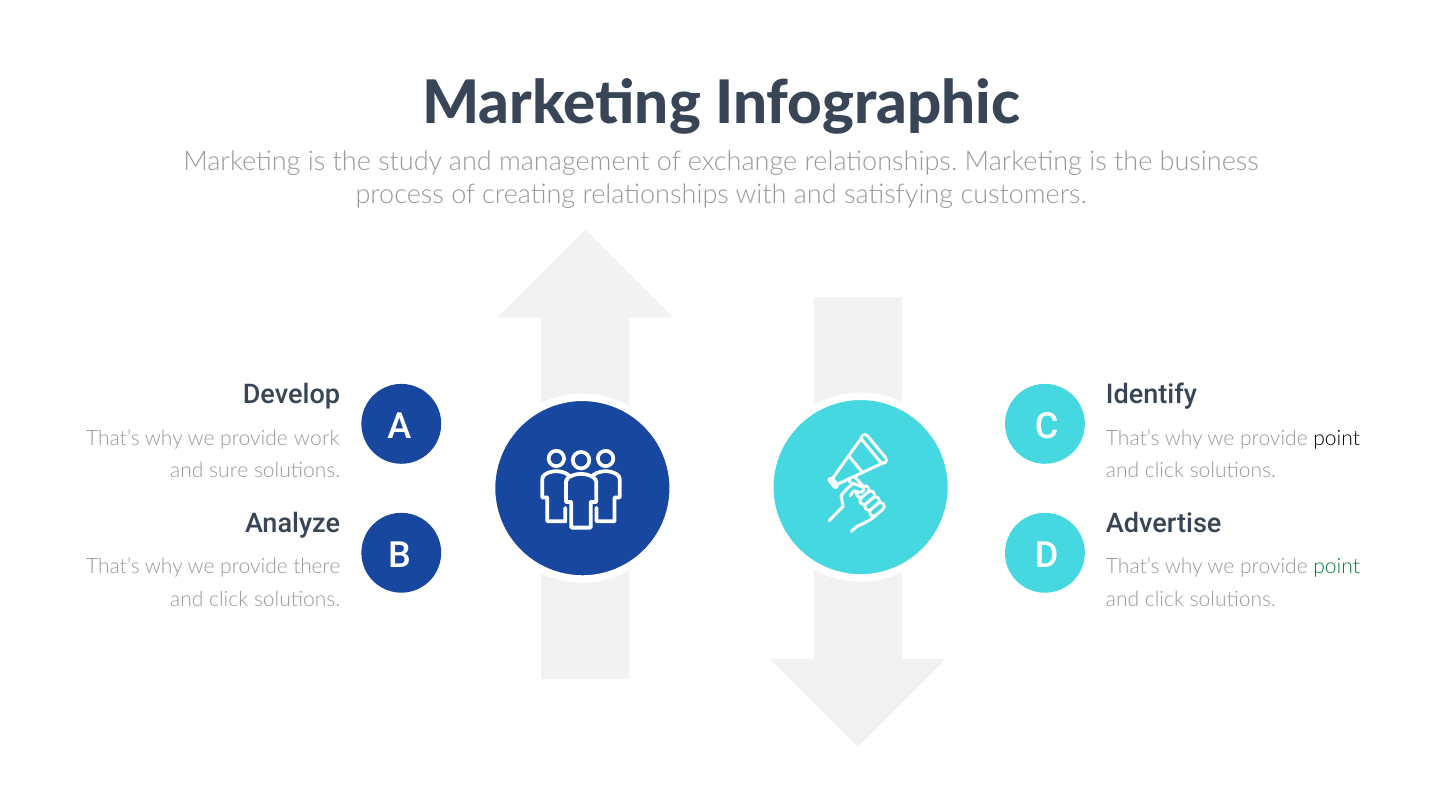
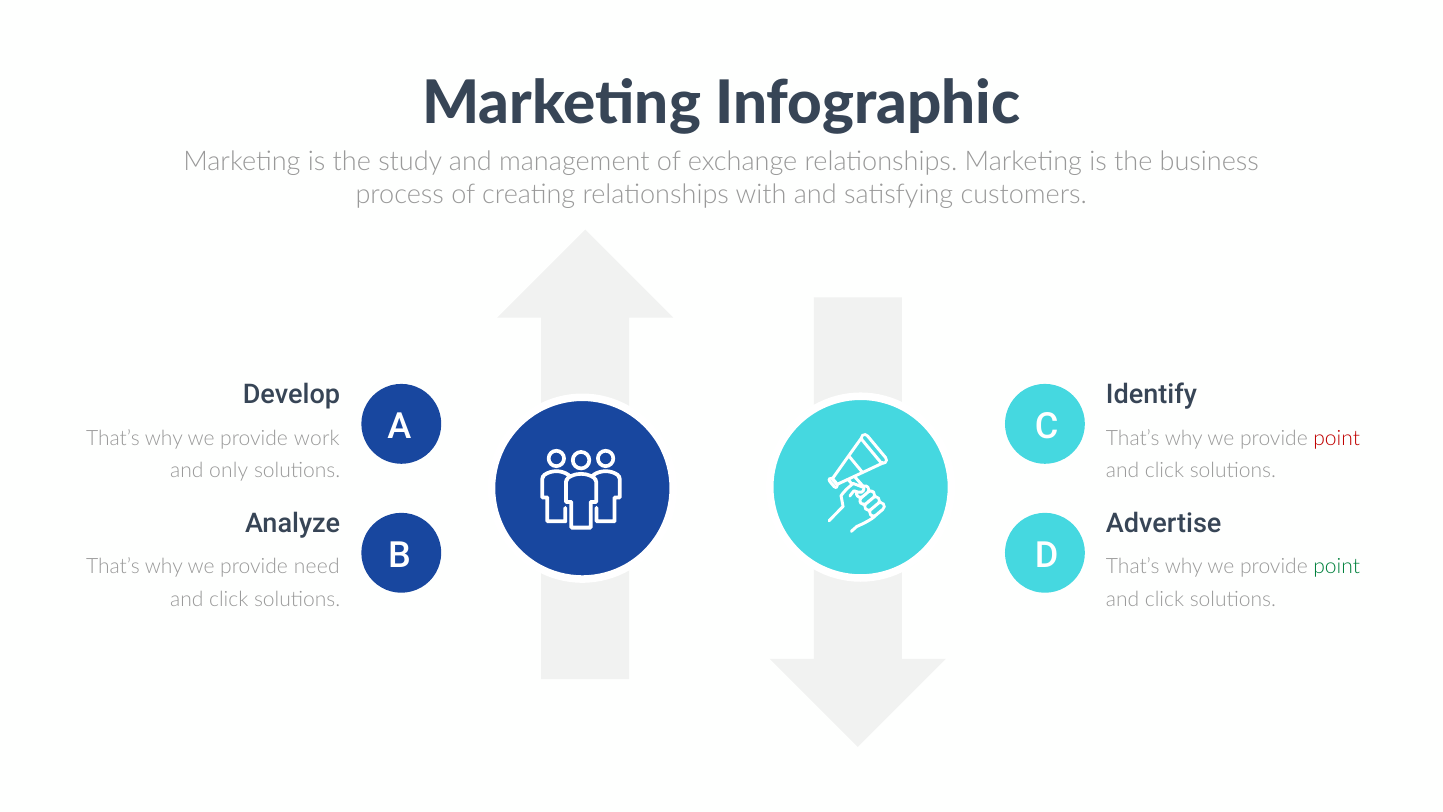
point colour: black -> red (1337, 438)
sure: sure -> only (229, 470)
there: there -> need (317, 567)
